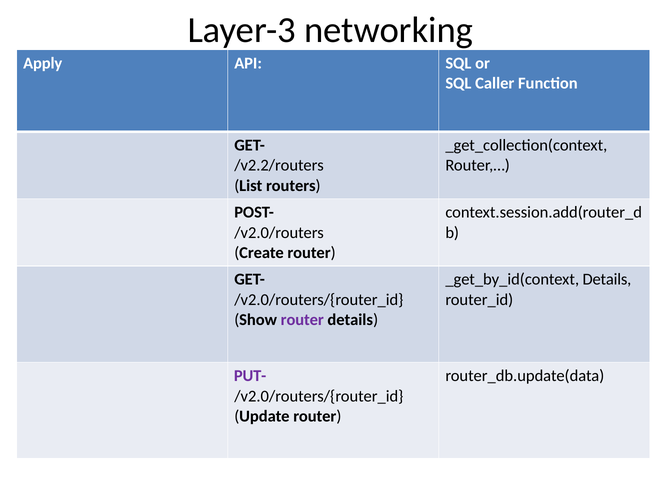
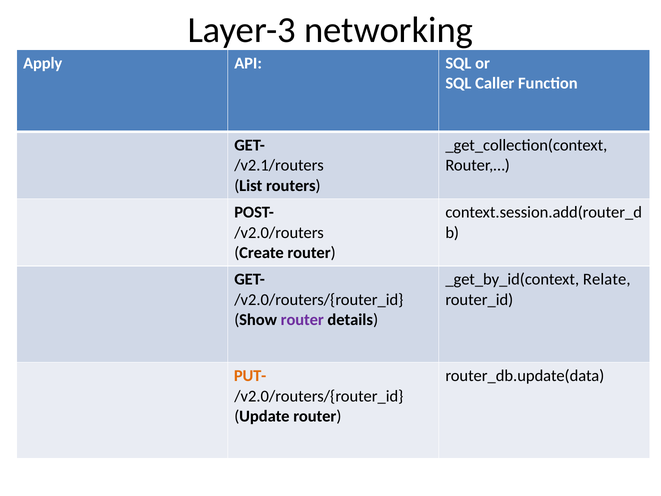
/v2.2/routers: /v2.2/routers -> /v2.1/routers (279, 165)
Details: Details -> Relate (607, 279)
PUT- colour: purple -> orange (250, 376)
